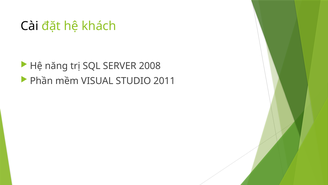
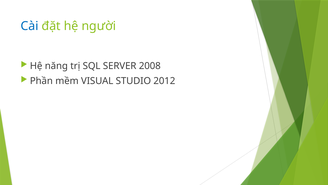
Cài colour: black -> blue (30, 26)
khách: khách -> người (99, 26)
2011: 2011 -> 2012 (164, 81)
